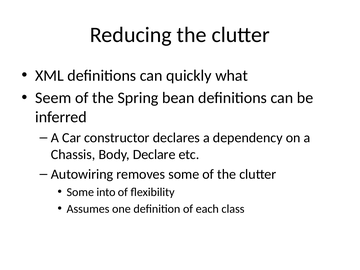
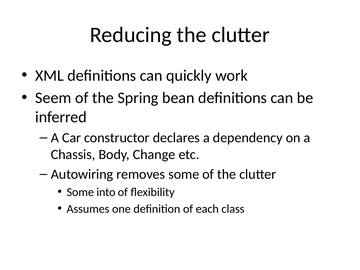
what: what -> work (232, 76)
Declare: Declare -> Change (154, 155)
